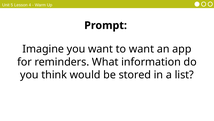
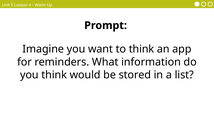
to want: want -> think (142, 49)
